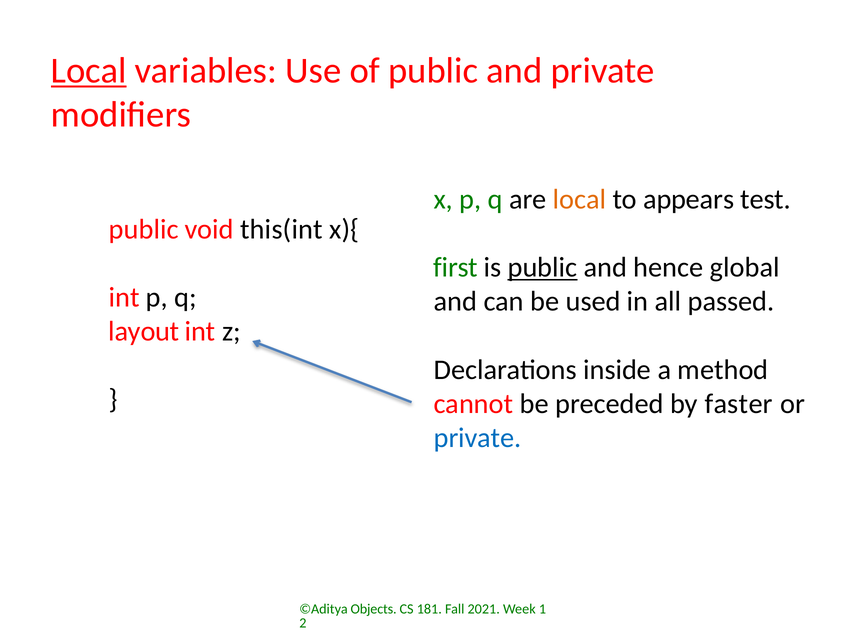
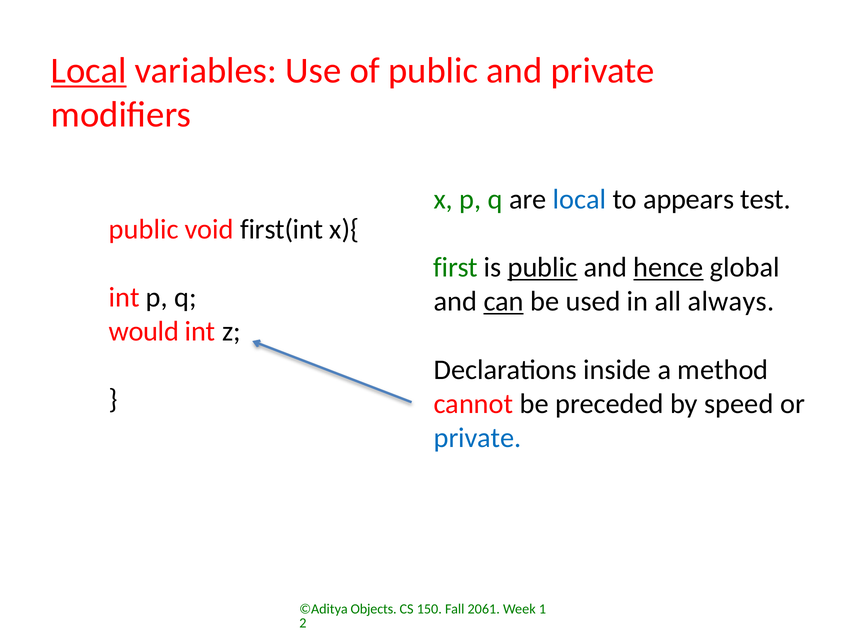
local colour: orange -> blue (579, 200)
this(int: this(int -> first(int (282, 229)
hence underline: none -> present (668, 268)
can underline: none -> present (504, 302)
passed: passed -> always (731, 302)
layout: layout -> would (144, 332)
faster: faster -> speed (739, 404)
181: 181 -> 150 (429, 609)
2021: 2021 -> 2061 (484, 609)
